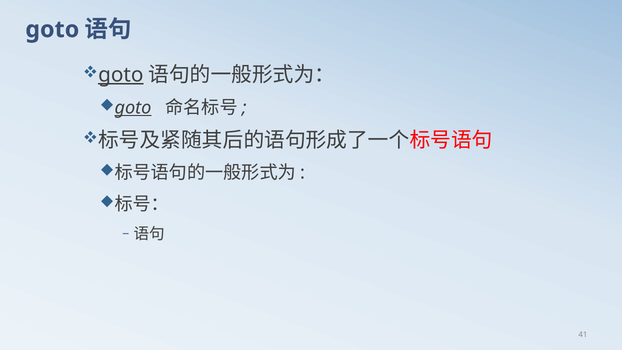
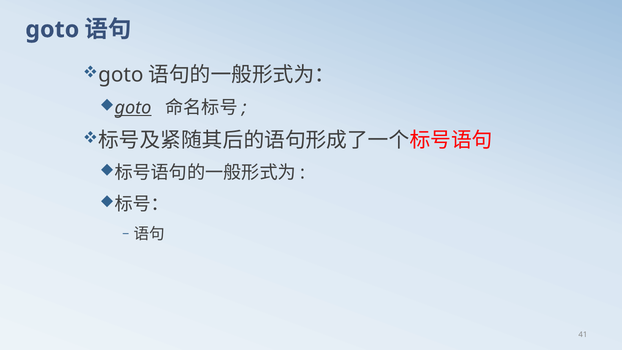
goto underline: present -> none (121, 75)
